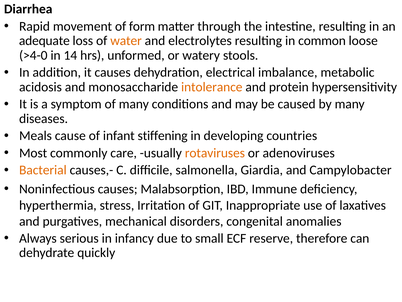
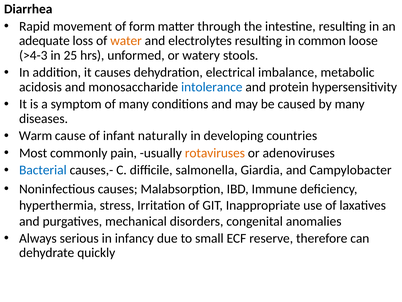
>4-0: >4-0 -> >4-3 (33, 55)
14: 14 -> 25 (70, 55)
intolerance colour: orange -> blue (212, 87)
Meals: Meals -> Warm (36, 136)
stiffening: stiffening -> naturally (163, 136)
care: care -> pain (124, 153)
Bacterial colour: orange -> blue (43, 170)
